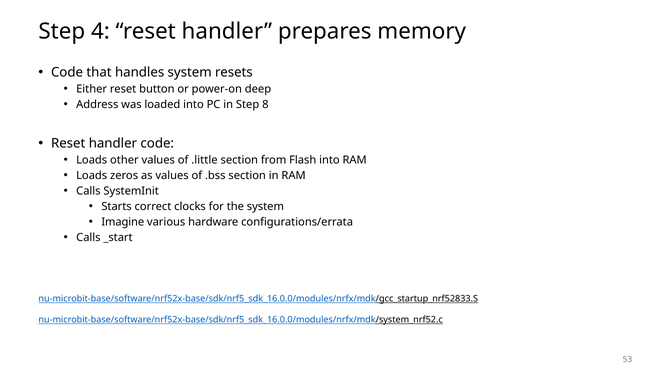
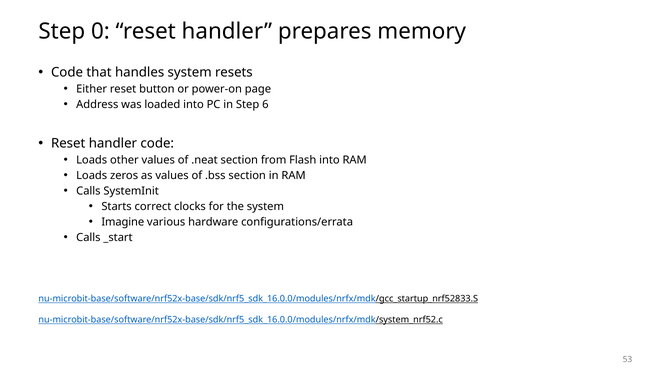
4: 4 -> 0 (100, 31)
deep: deep -> page (258, 89)
8: 8 -> 6 (265, 105)
.little: .little -> .neat (205, 160)
